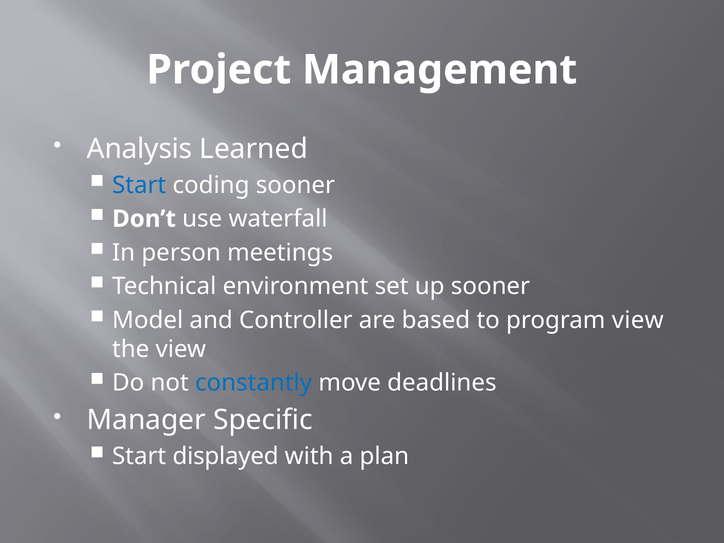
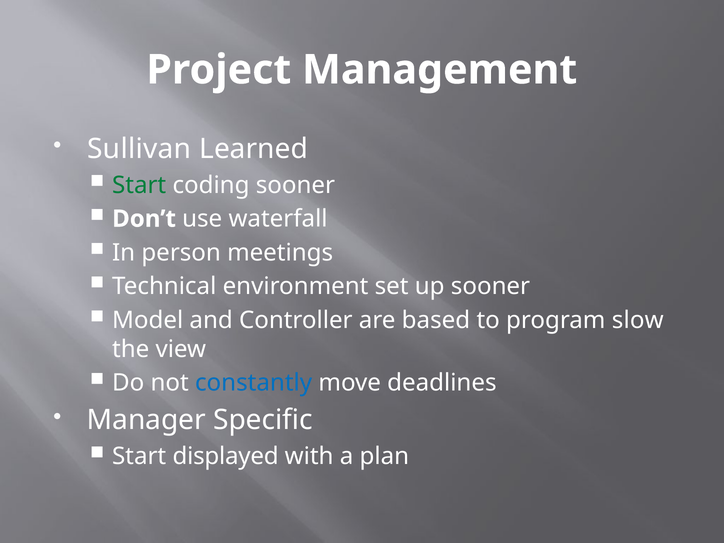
Analysis: Analysis -> Sullivan (139, 149)
Start colour: blue -> green (139, 185)
program view: view -> slow (638, 320)
